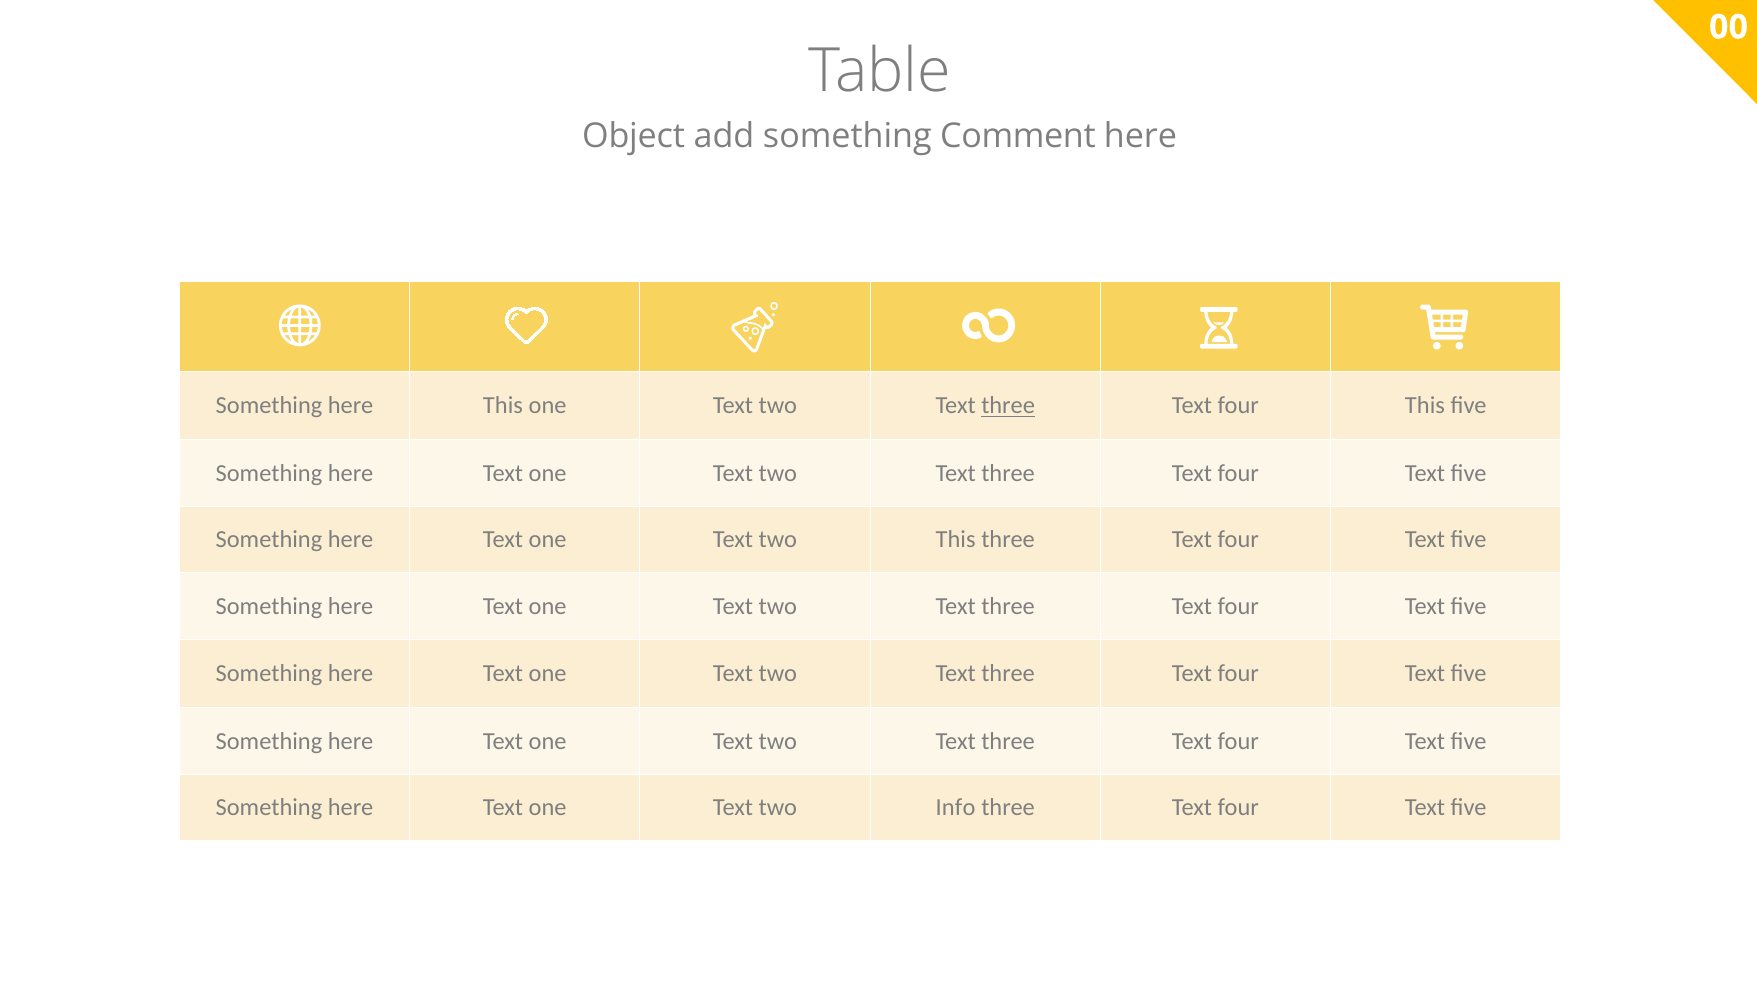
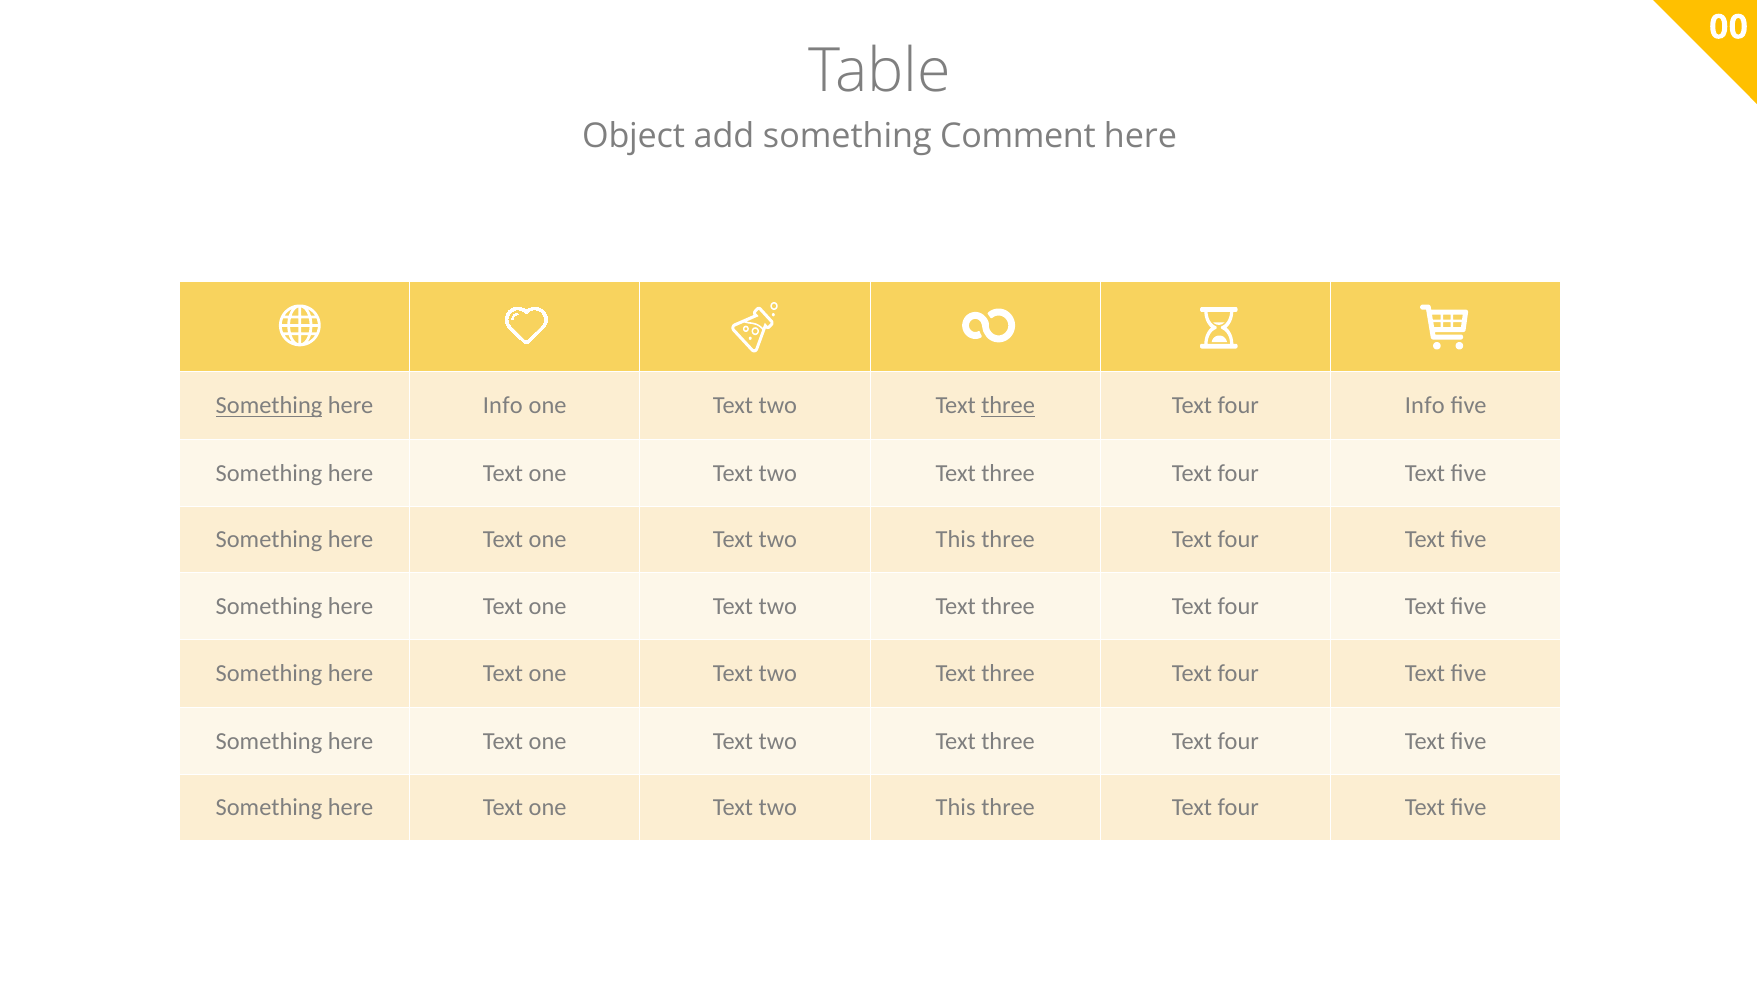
Something underline: none -> present (269, 406)
here This: This -> Info (503, 406)
four This: This -> Info (1425, 406)
Info: Info -> This (956, 807)
